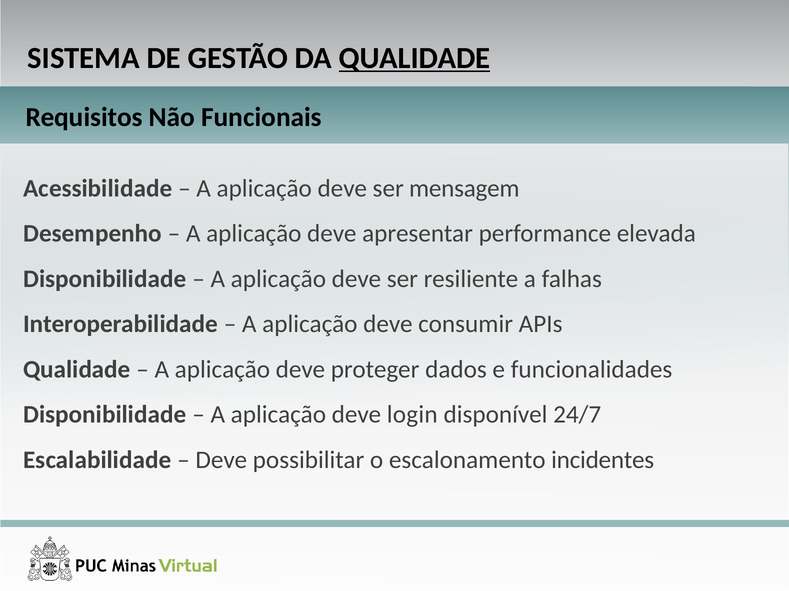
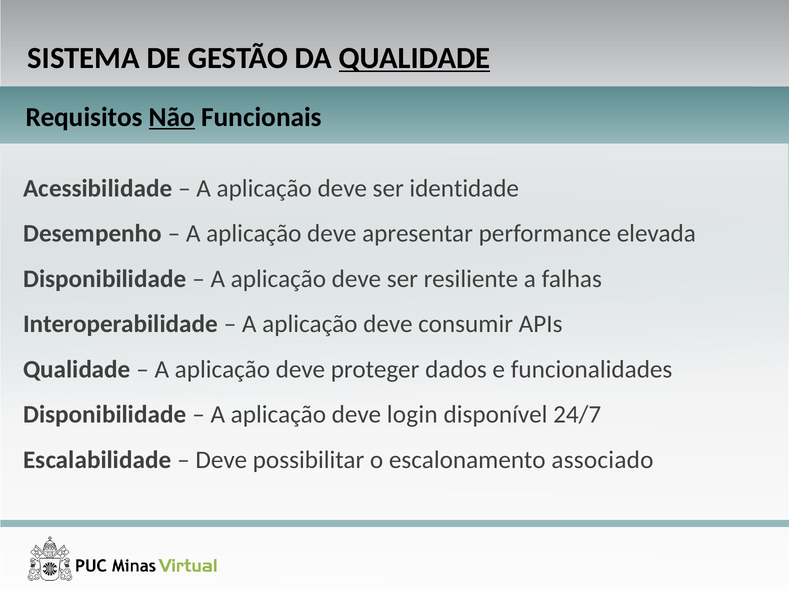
Não underline: none -> present (172, 117)
mensagem: mensagem -> identidade (464, 189)
incidentes: incidentes -> associado (602, 460)
